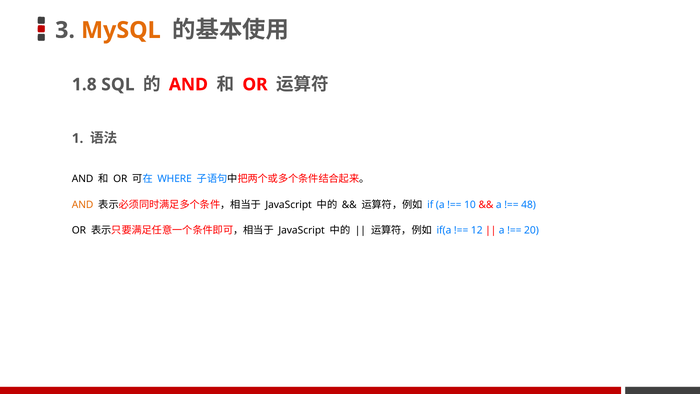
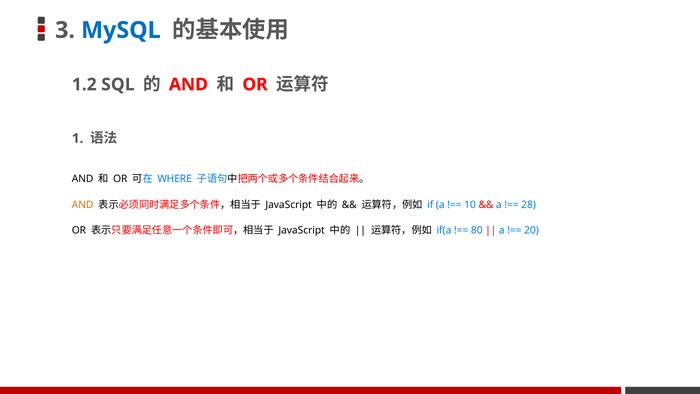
MySQL colour: orange -> blue (121, 30)
1.8: 1.8 -> 1.2 (84, 84)
48: 48 -> 28 (529, 205)
12: 12 -> 80 (477, 230)
